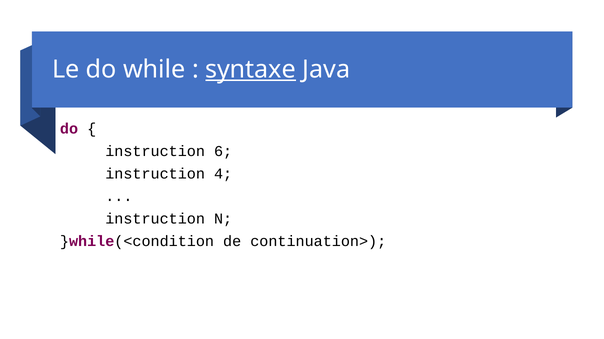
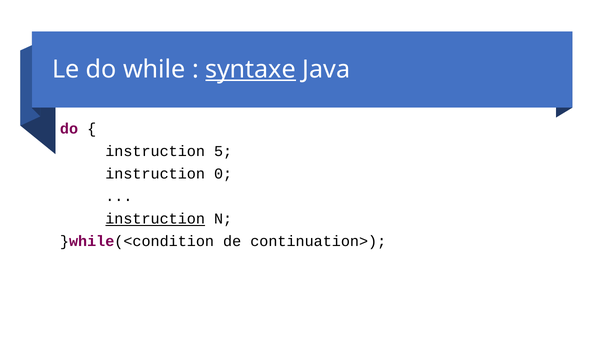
6: 6 -> 5 (223, 152)
4: 4 -> 0 (223, 174)
instruction underline: none -> present (155, 219)
